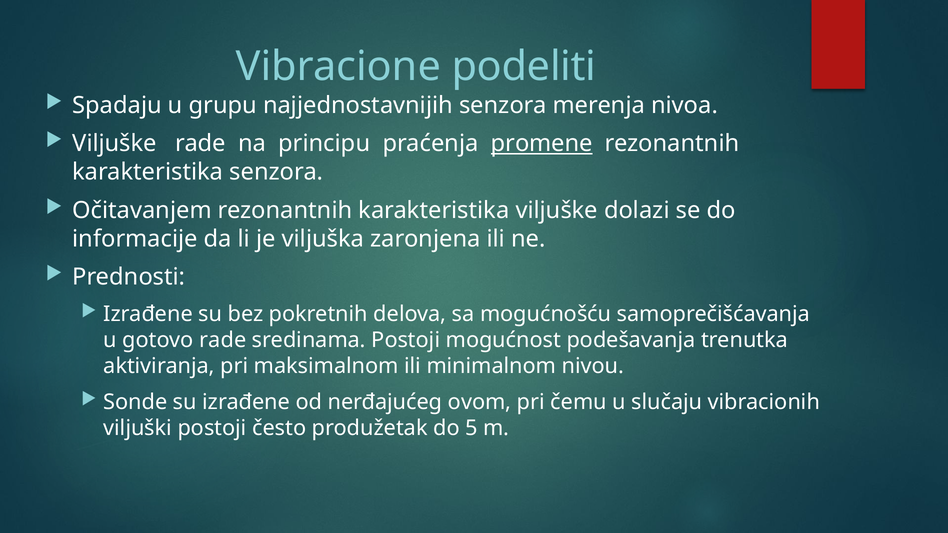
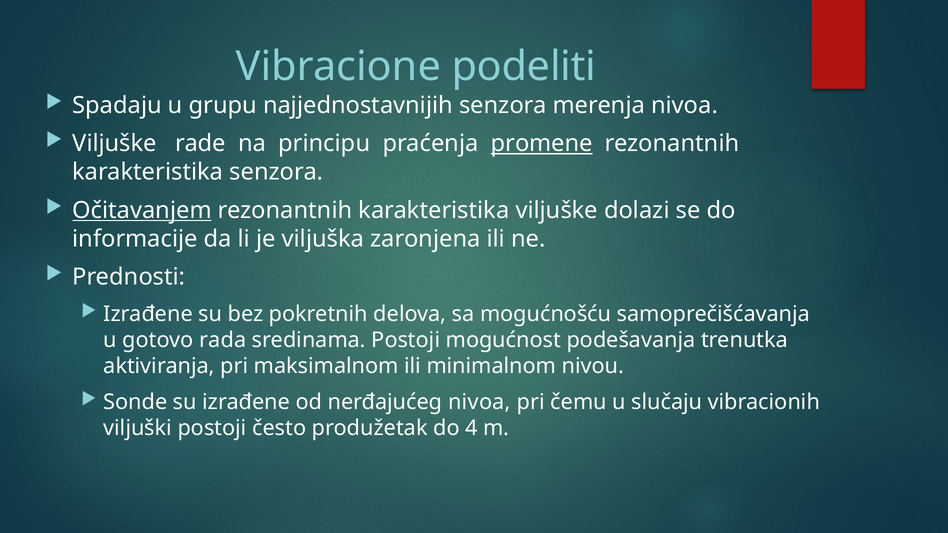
Očitavanjem underline: none -> present (142, 210)
gotovo rade: rade -> rada (223, 340)
nerđajućeg ovom: ovom -> nivoa (479, 402)
5: 5 -> 4 (471, 428)
